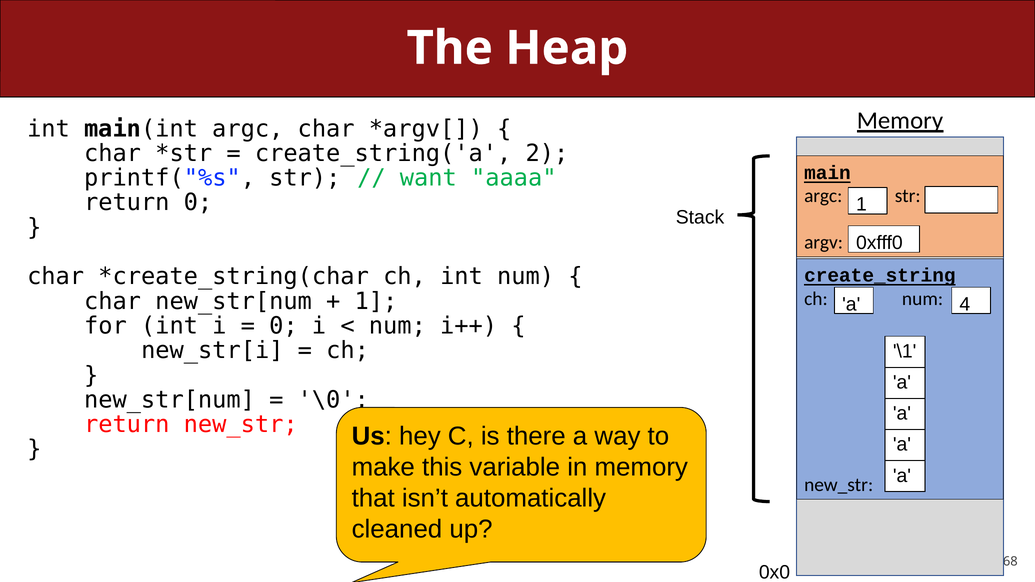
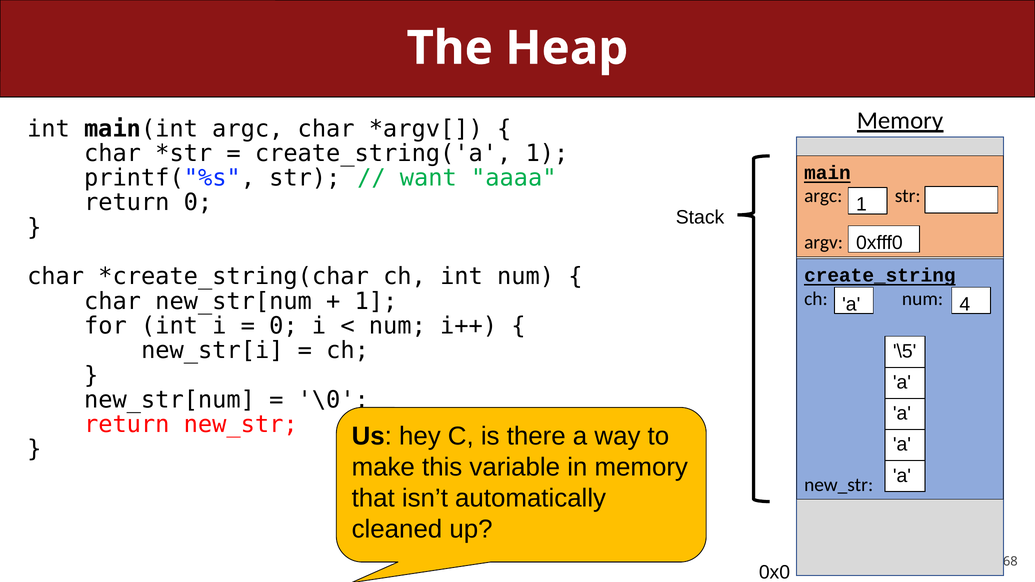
create_string('a 2: 2 -> 1 (547, 153)
\1: \1 -> \5 (905, 351)
